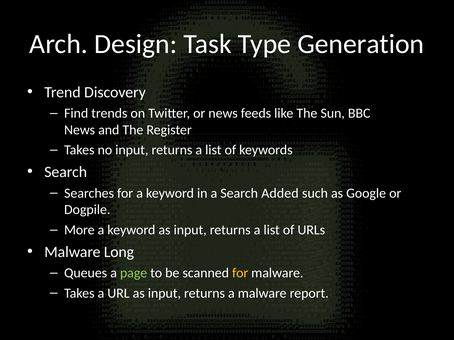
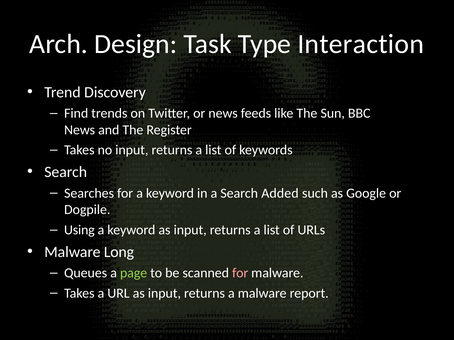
Generation: Generation -> Interaction (361, 44)
More: More -> Using (79, 230)
for colour: yellow -> pink (240, 273)
